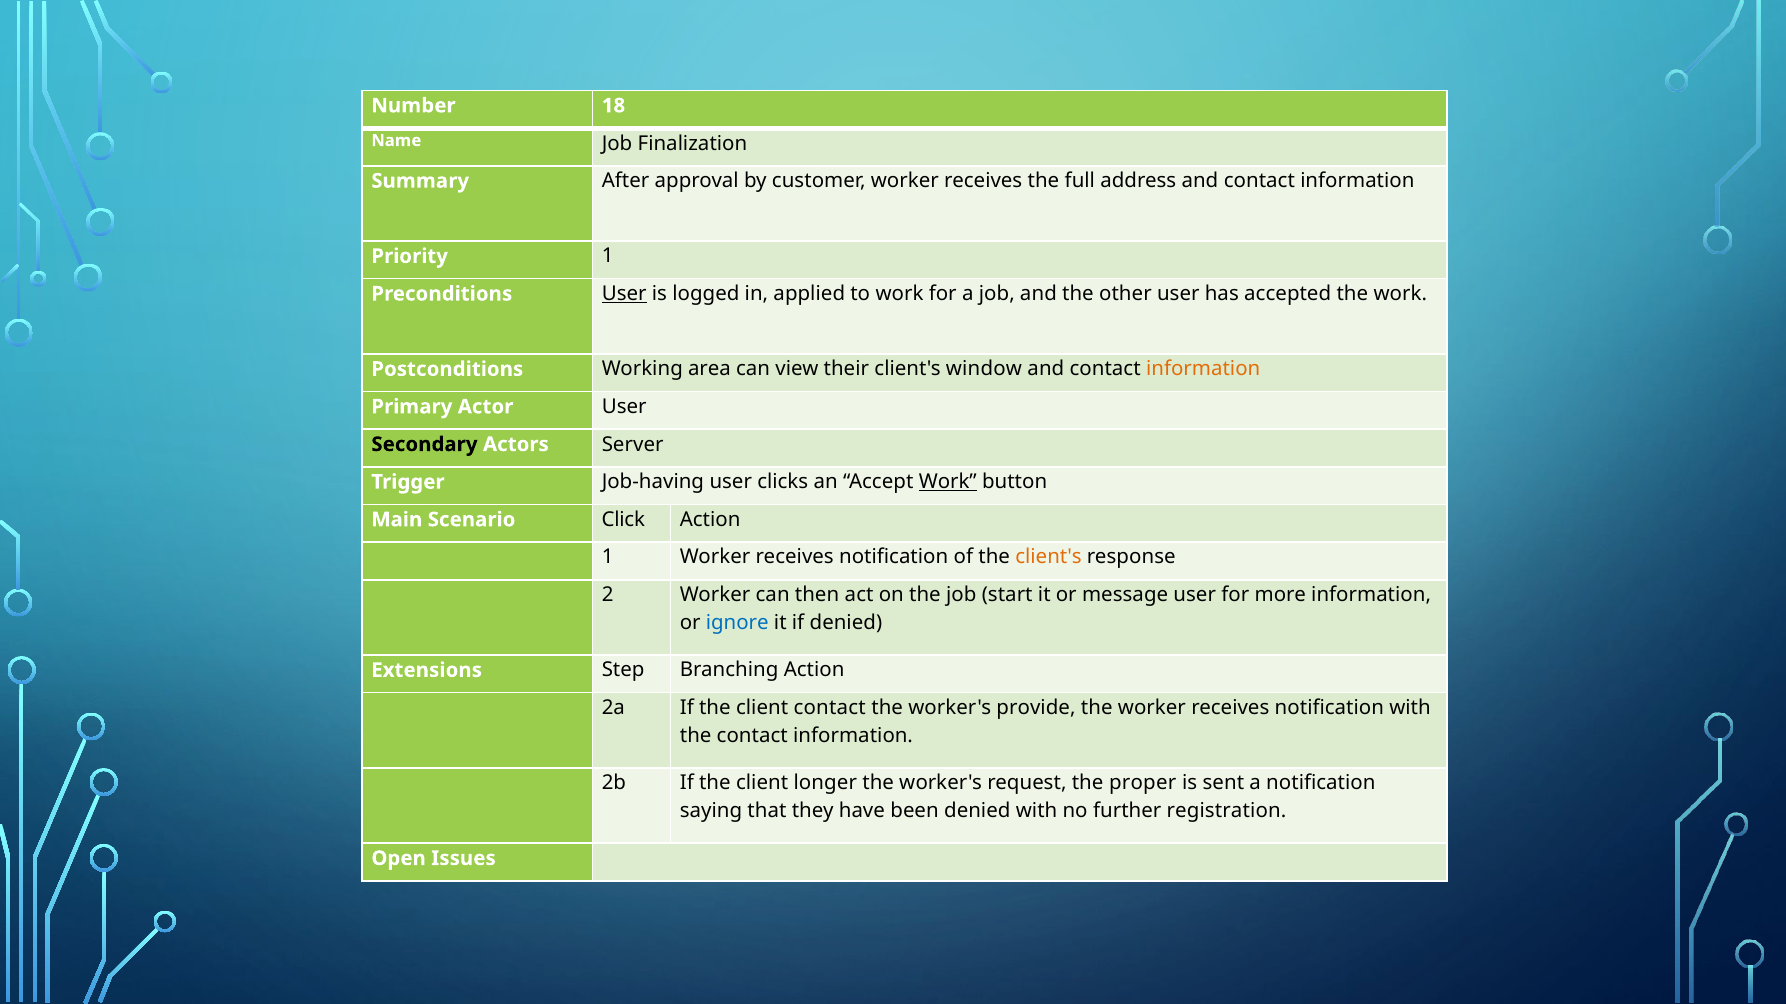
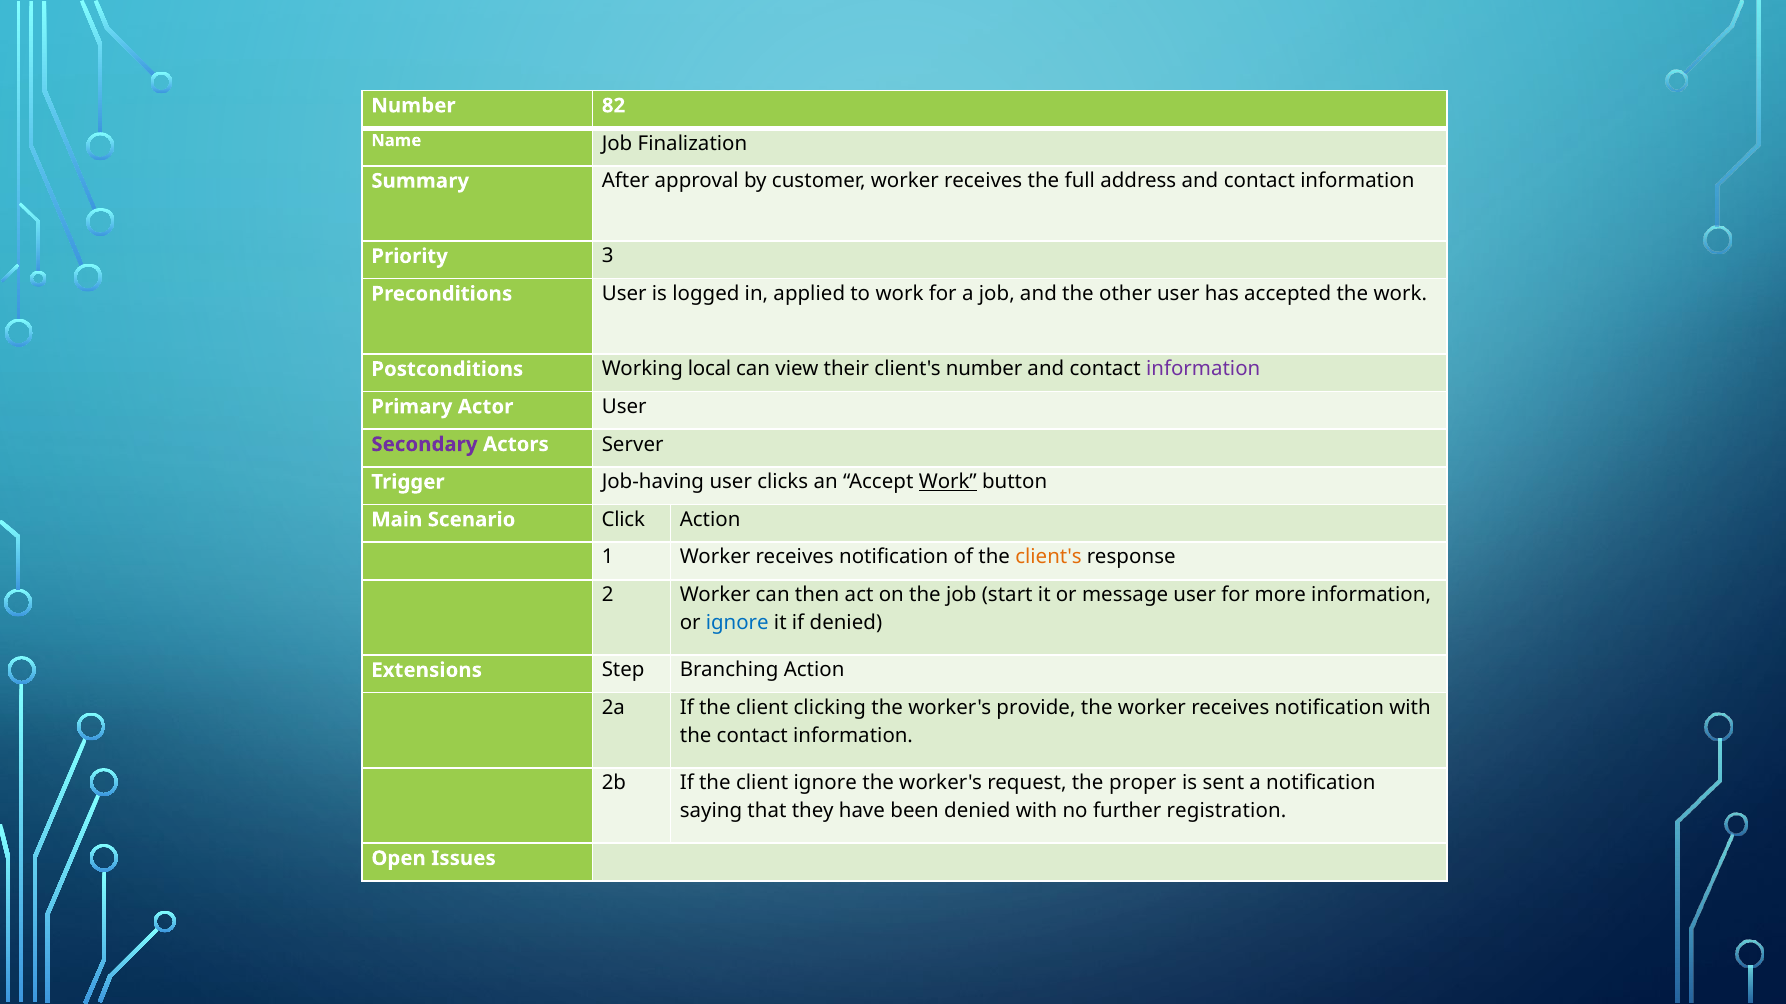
18: 18 -> 82 (613, 106)
Priority 1: 1 -> 3 (608, 256)
User underline: present -> none (624, 294)
area: area -> local (709, 369)
client's window: window -> number (984, 369)
information colour: orange -> purple (1203, 369)
Secondary colour: black -> purple (424, 445)
client contact: contact -> clicking (830, 708)
client longer: longer -> ignore (825, 783)
